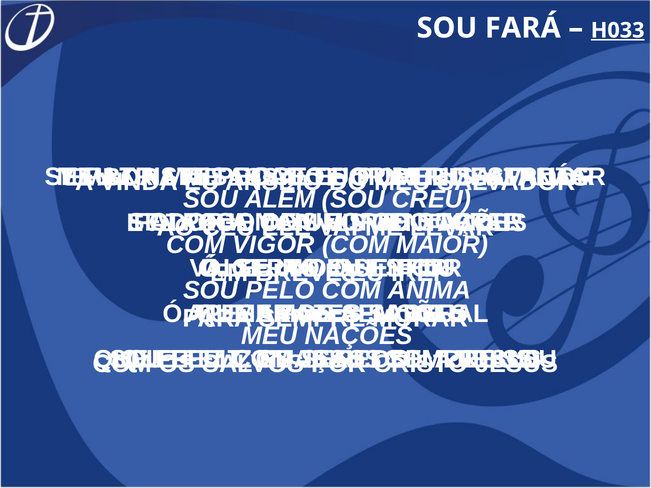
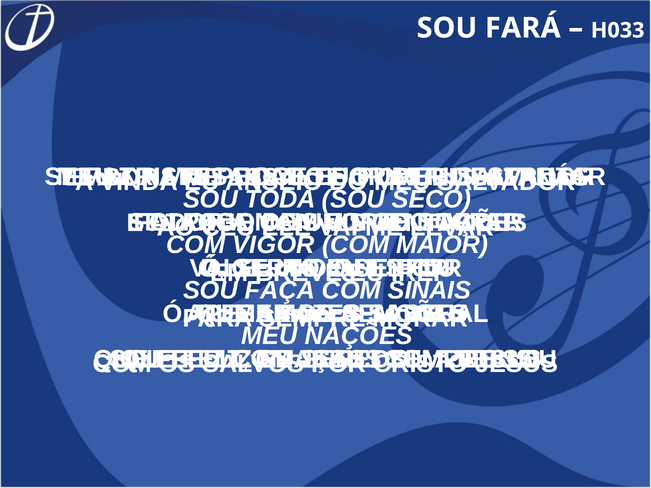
H033 underline: present -> none (618, 30)
ALÉM: ALÉM -> TODA (280, 200)
CREU: CREU -> SECO (432, 200)
PELO: PELO -> FAÇA (280, 291)
ANIMA: ANIMA -> SINAIS (430, 291)
